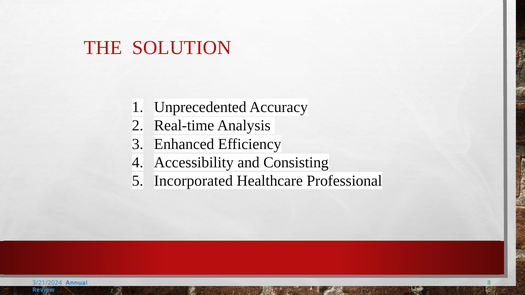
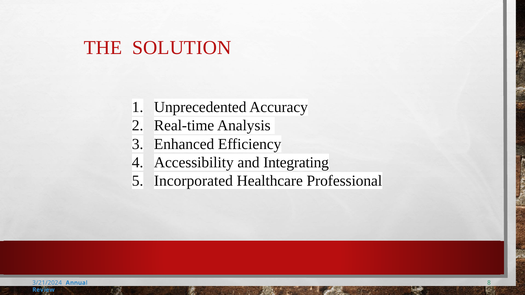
Consisting: Consisting -> Integrating (296, 162)
